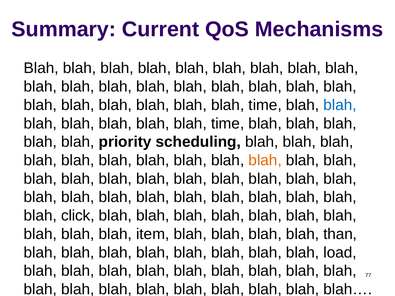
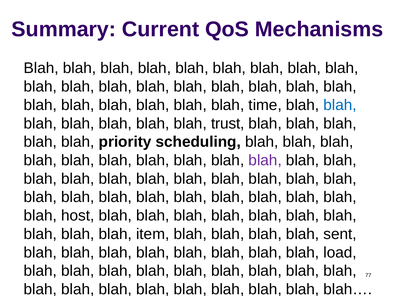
time: time -> trust (228, 124)
blah colour: orange -> purple (265, 160)
click: click -> host (78, 216)
than: than -> sent (340, 234)
